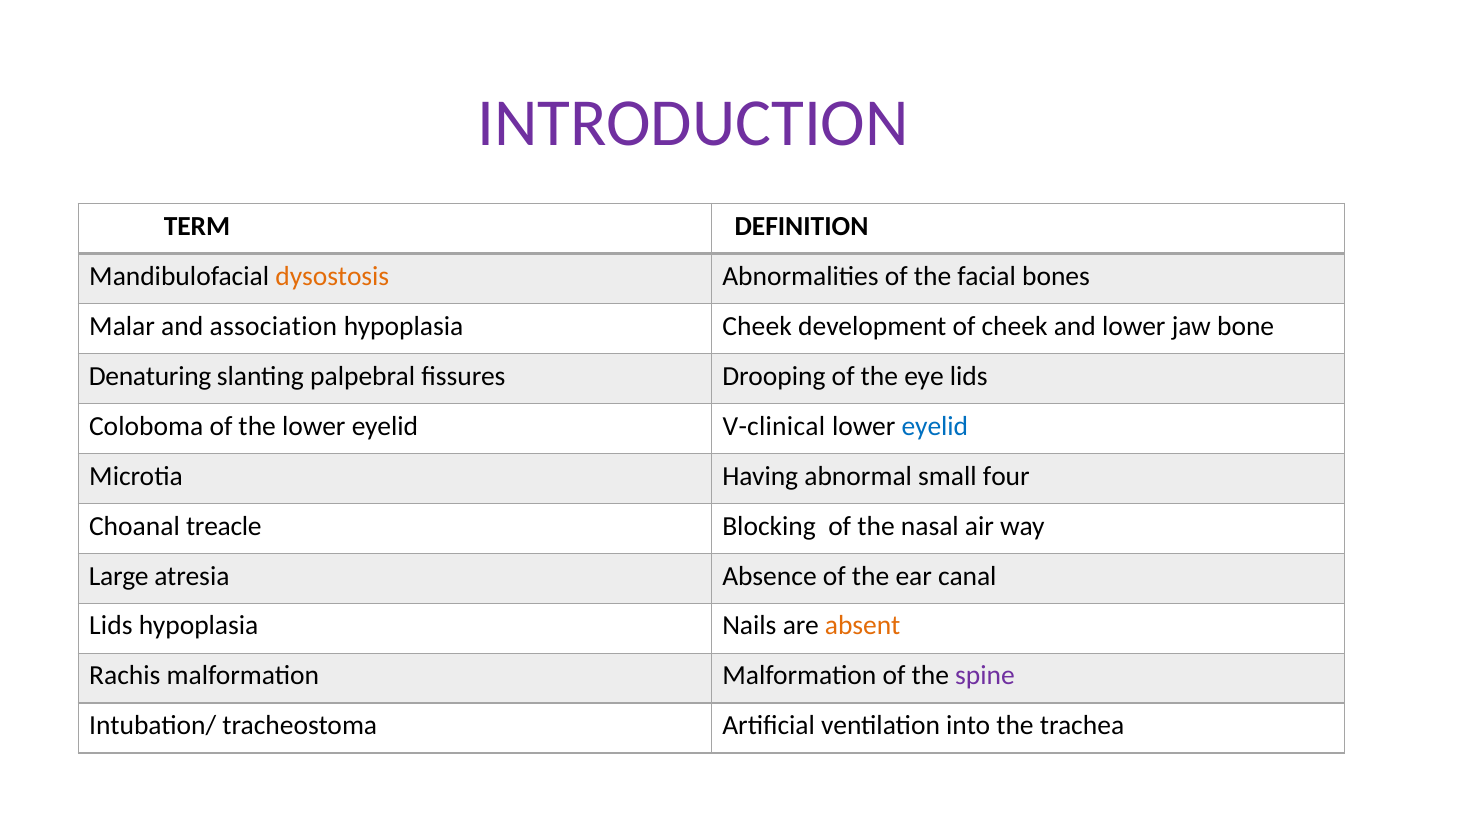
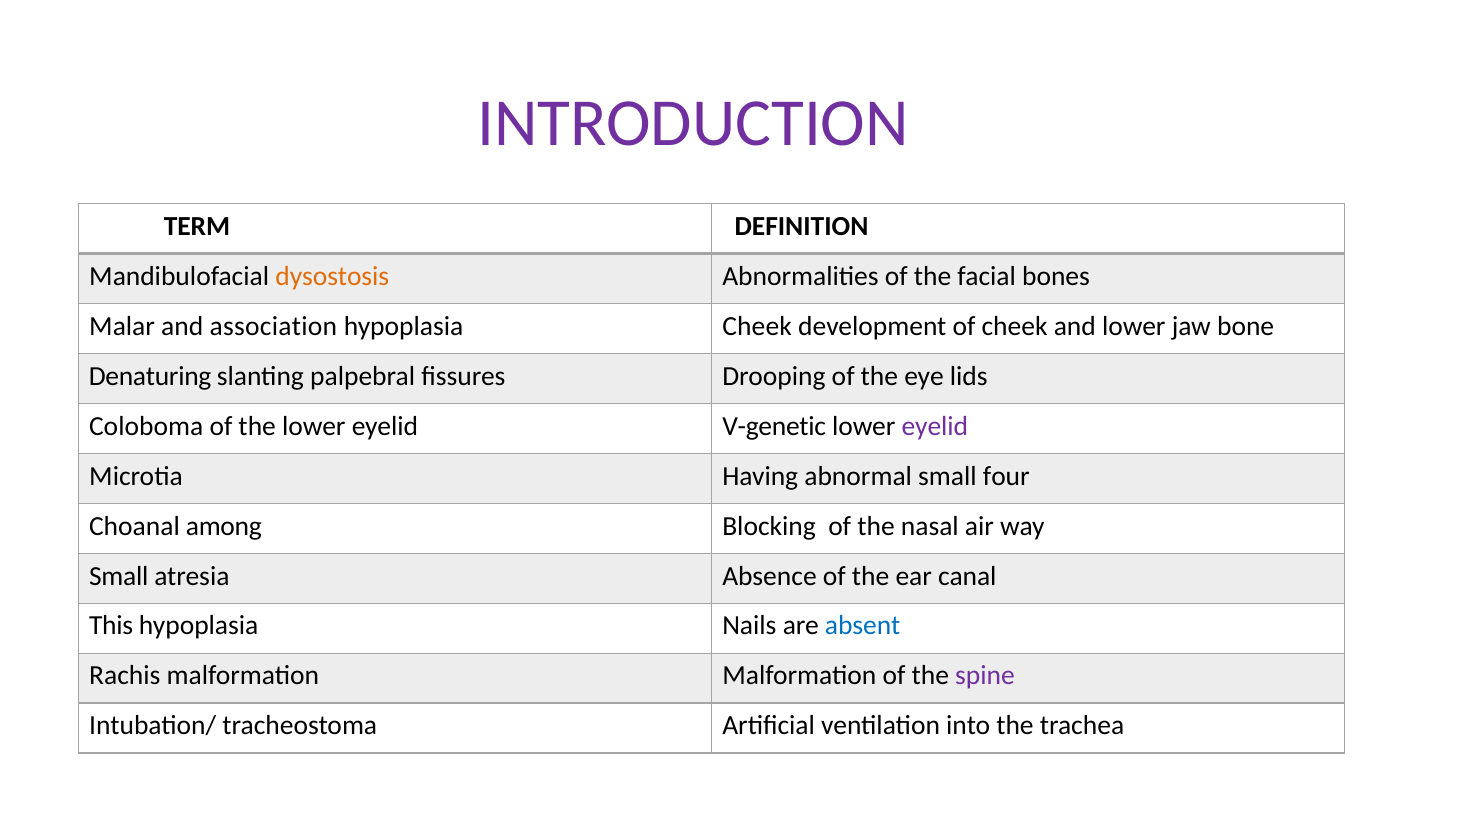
V-clinical: V-clinical -> V-genetic (774, 426)
eyelid colour: blue -> purple (935, 426)
treacle: treacle -> among (224, 526)
Large: Large -> Small (119, 576)
Lids: Lids -> This (111, 626)
absent colour: orange -> blue (863, 626)
